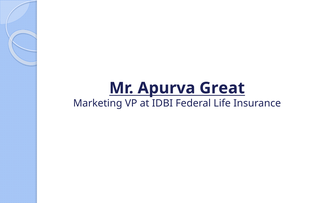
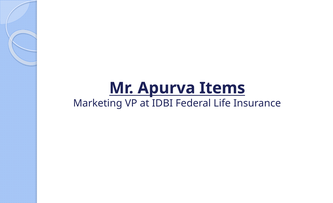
Great: Great -> Items (222, 88)
